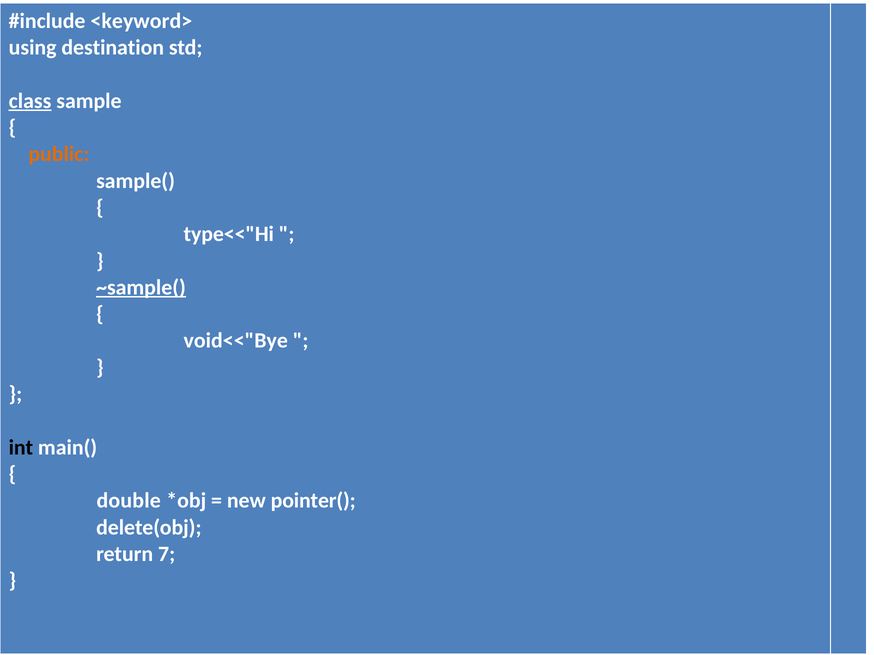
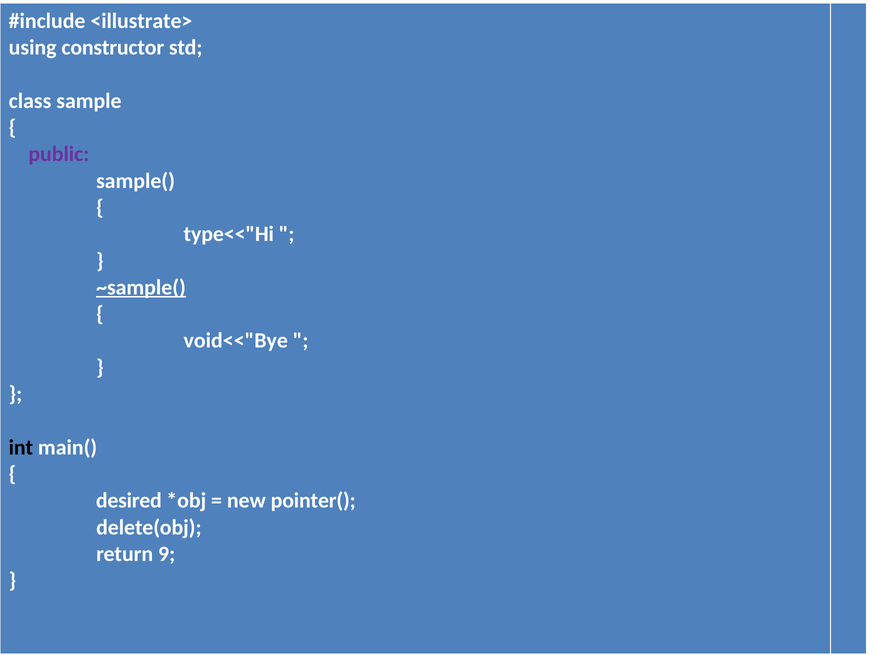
<keyword>: <keyword> -> <illustrate> (141, 21)
destination: destination -> constructor (113, 48)
class underline: present -> none (30, 101)
public colour: orange -> purple (59, 154)
double: double -> desired (129, 501)
7: 7 -> 9 (167, 554)
